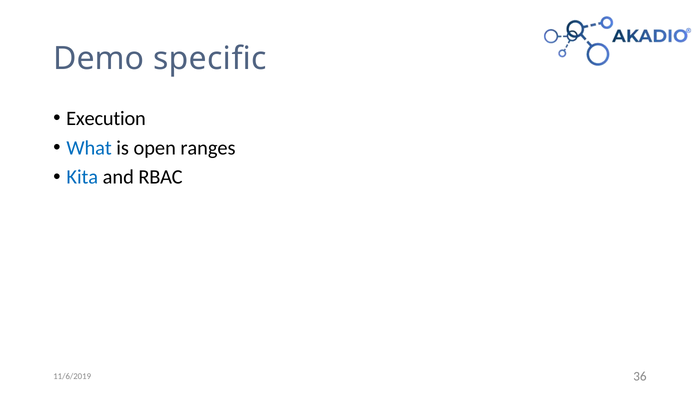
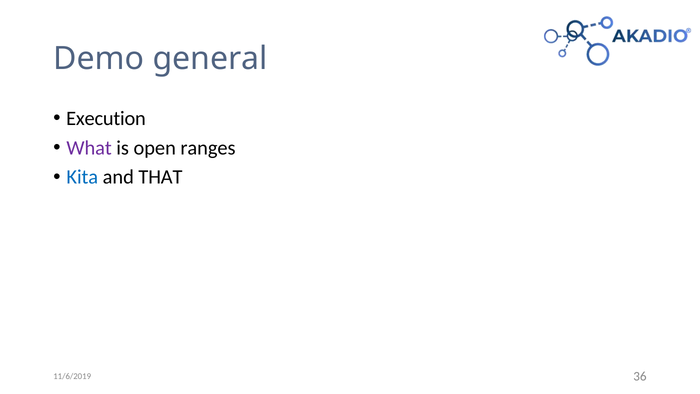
specific: specific -> general (210, 59)
What colour: blue -> purple (89, 148)
RBAC: RBAC -> THAT (160, 177)
